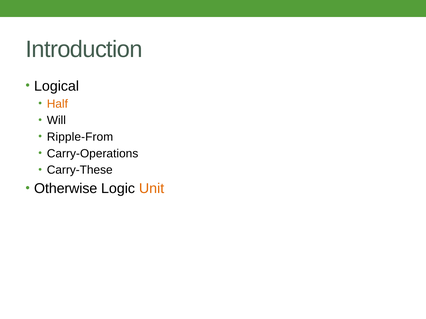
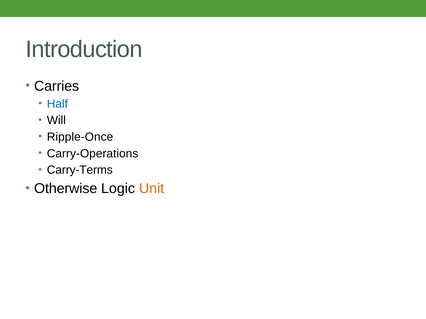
Logical: Logical -> Carries (57, 86)
Half colour: orange -> blue (57, 104)
Ripple-From: Ripple-From -> Ripple-Once (80, 137)
Carry-These: Carry-These -> Carry-Terms (80, 170)
